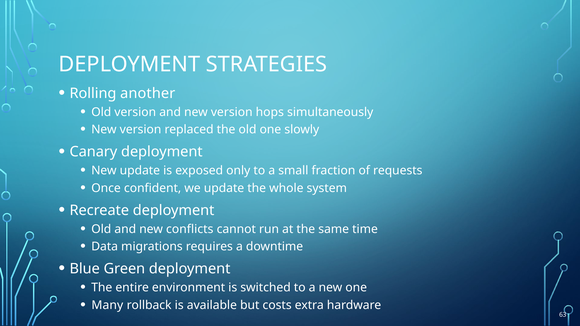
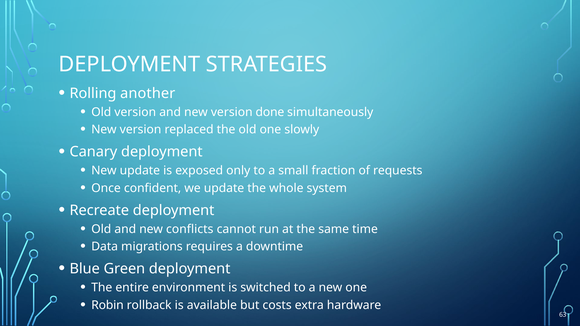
hops: hops -> done (270, 112)
Many: Many -> Robin (107, 305)
